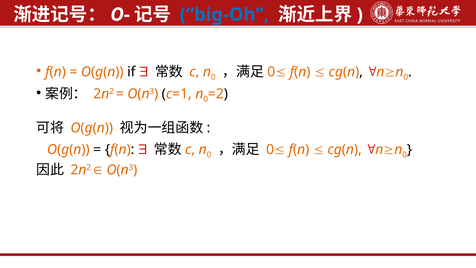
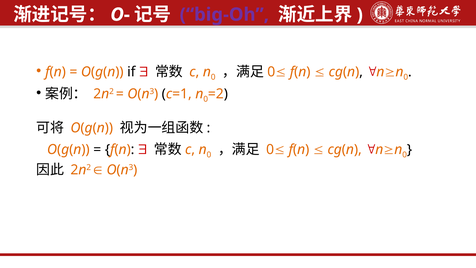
big-Oh colour: blue -> purple (224, 15)
